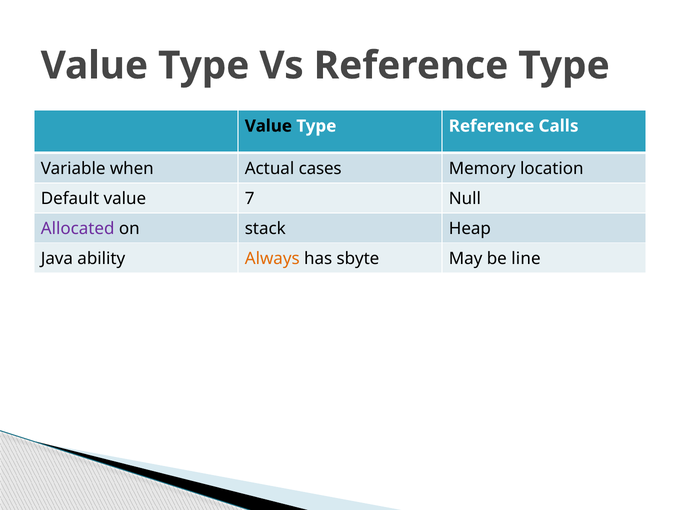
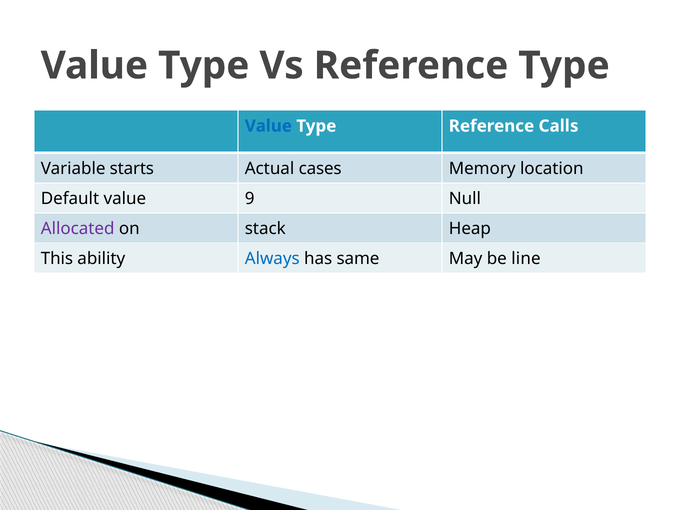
Value colour: black -> blue (268, 126)
when: when -> starts (132, 169)
7: 7 -> 9 (250, 199)
Java: Java -> This (57, 259)
Always colour: orange -> blue (272, 259)
sbyte: sbyte -> same (358, 259)
